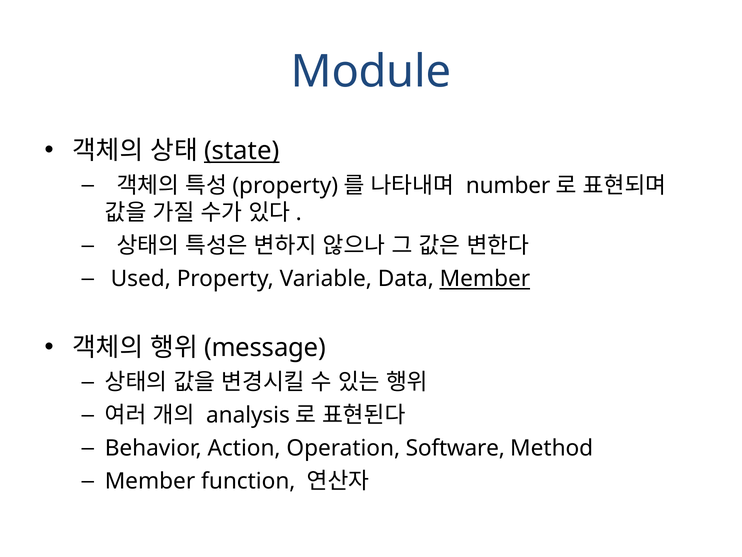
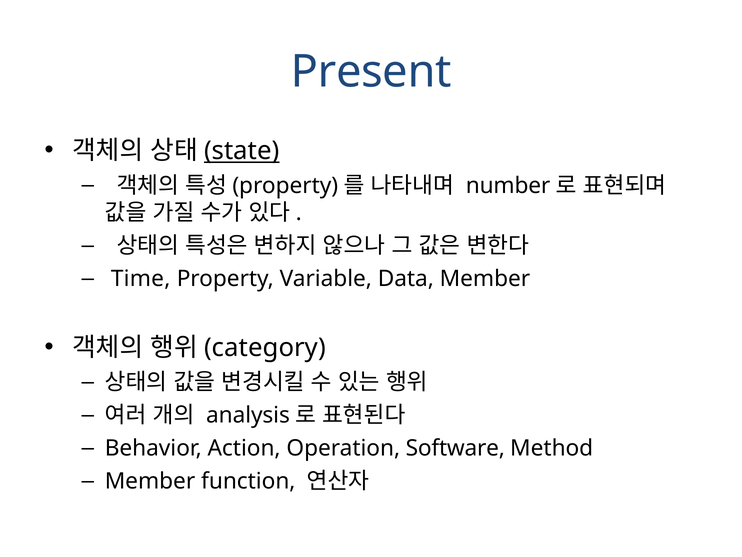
Module: Module -> Present (371, 72)
Used: Used -> Time (141, 279)
Member underline: present -> none (485, 279)
message: message -> category (265, 347)
